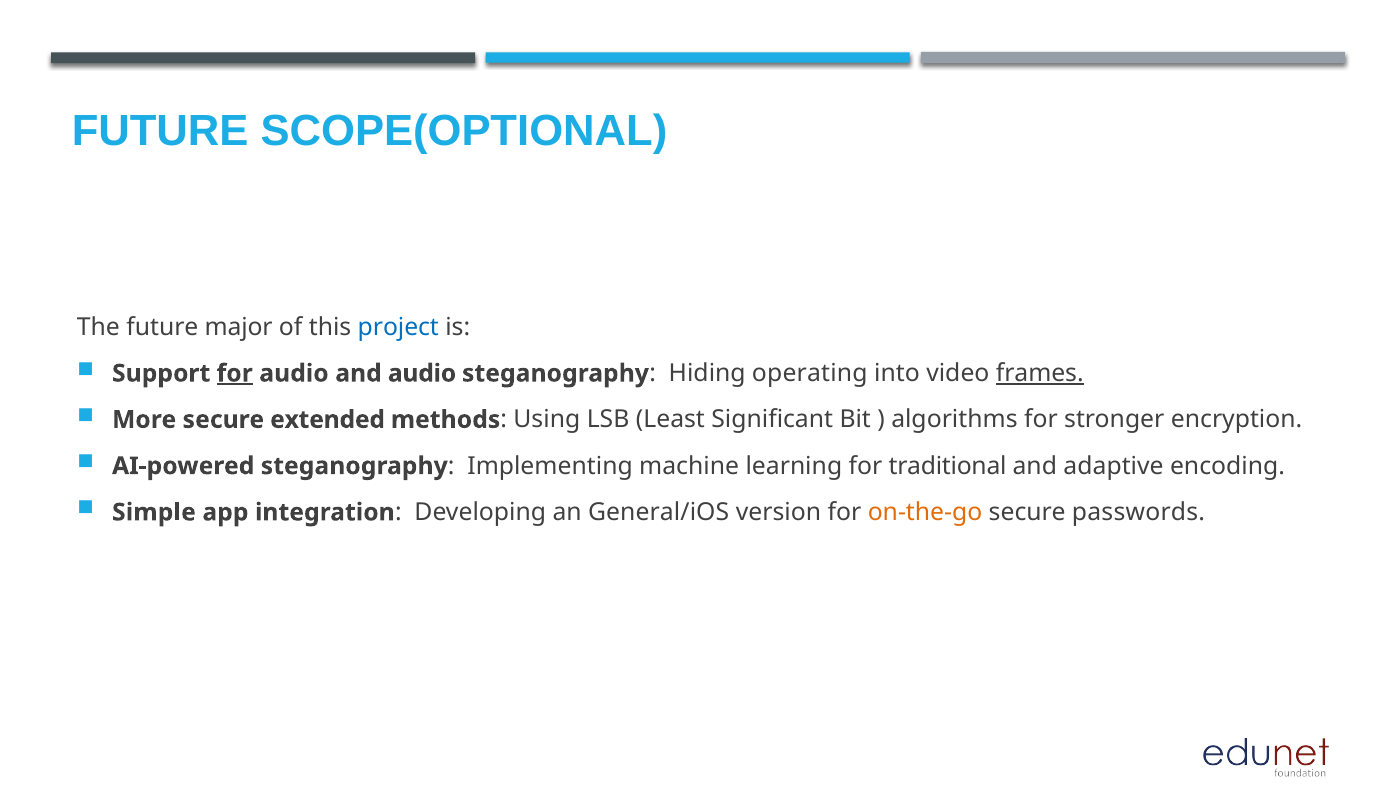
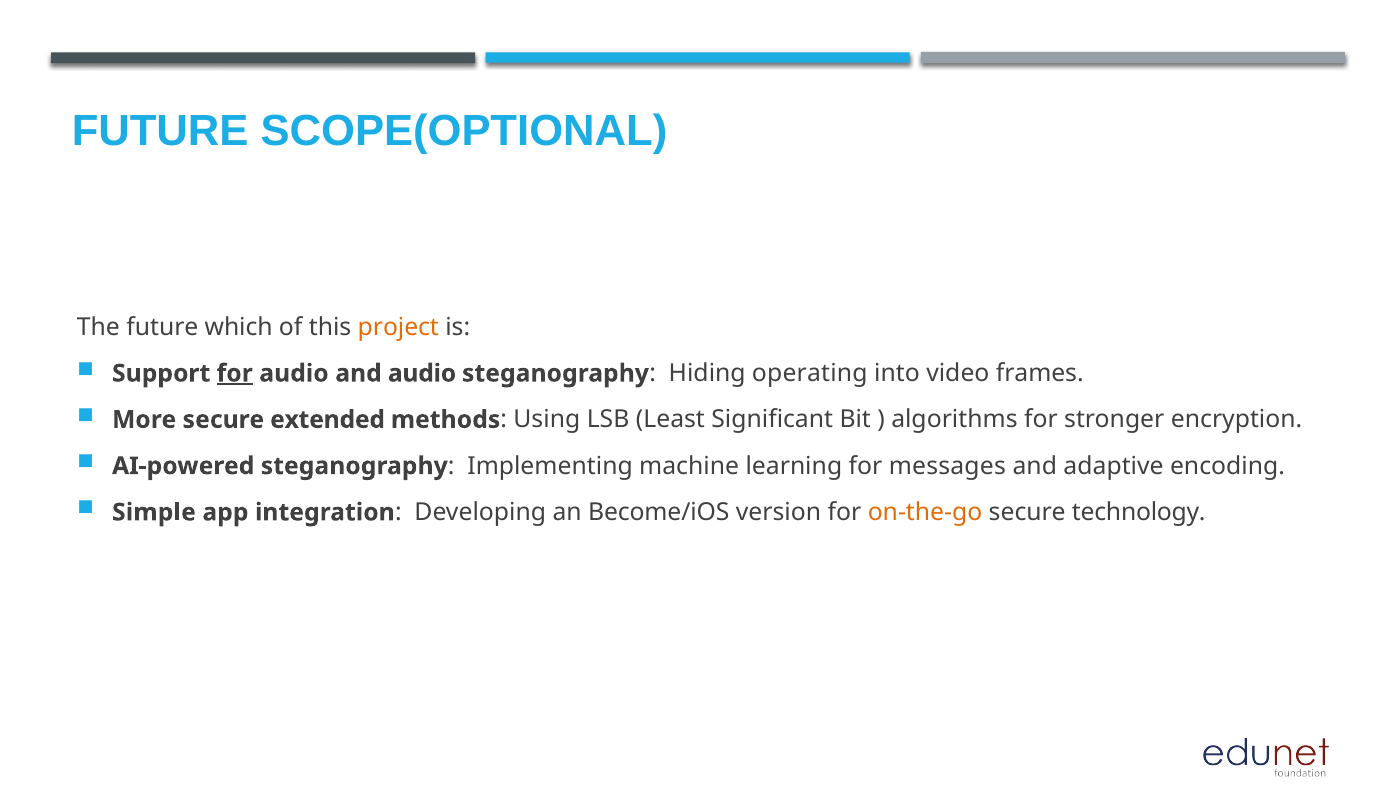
major: major -> which (239, 327)
project colour: blue -> orange (398, 327)
frames underline: present -> none (1040, 373)
traditional: traditional -> messages (947, 466)
General/iOS: General/iOS -> Become/iOS (659, 512)
passwords: passwords -> technology (1139, 512)
